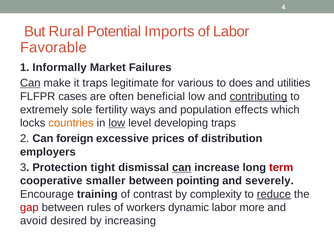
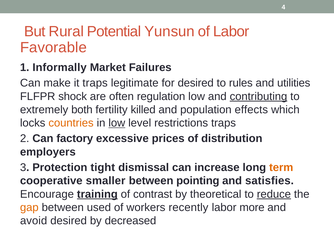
Imports: Imports -> Yunsun (170, 31)
Can underline: present -> none (30, 83)
for various: various -> desired (196, 83)
does: does -> rules (241, 83)
cases: cases -> shock (73, 97)
beneficial: beneficial -> regulation (161, 97)
sole: sole -> both (82, 110)
ways: ways -> killed (143, 110)
developing: developing -> restrictions (181, 123)
foreign: foreign -> factory (75, 139)
can underline: present -> none (182, 168)
term colour: red -> orange (281, 168)
severely: severely -> satisfies (269, 181)
training underline: none -> present (97, 194)
complexity: complexity -> theoretical (216, 194)
gap colour: red -> orange (29, 208)
rules: rules -> used (99, 208)
dynamic: dynamic -> recently (188, 208)
increasing: increasing -> decreased (130, 221)
